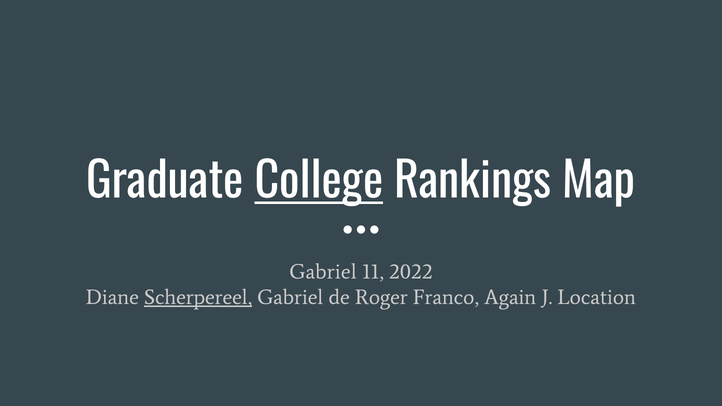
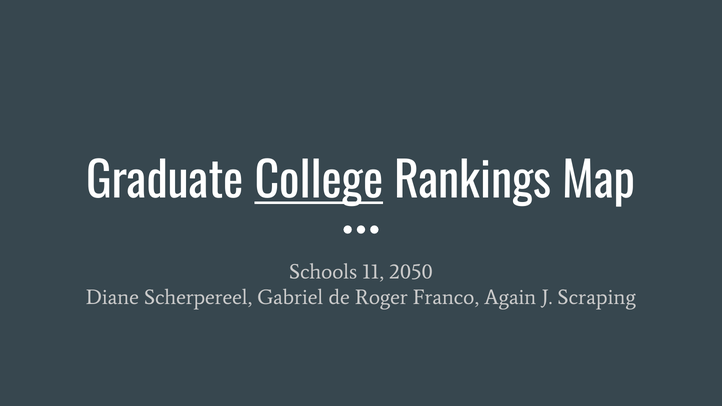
Gabriel: Gabriel -> Schools (323, 272)
2022: 2022 -> 2050 (411, 272)
Scherpereel underline: present -> none (198, 297)
Location: Location -> Scraping (597, 297)
